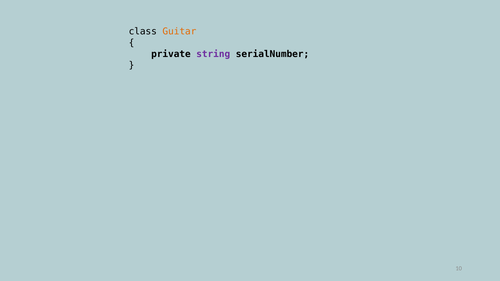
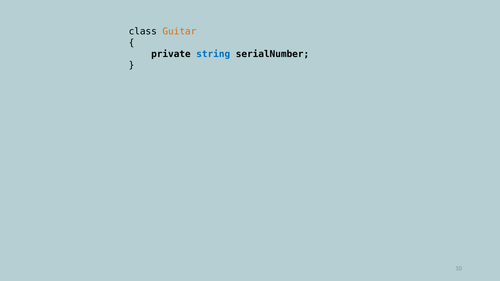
string colour: purple -> blue (213, 54)
